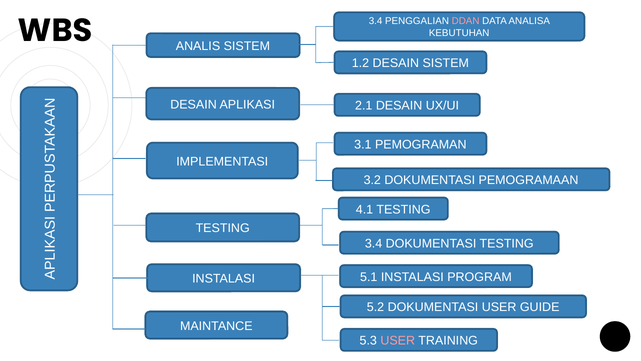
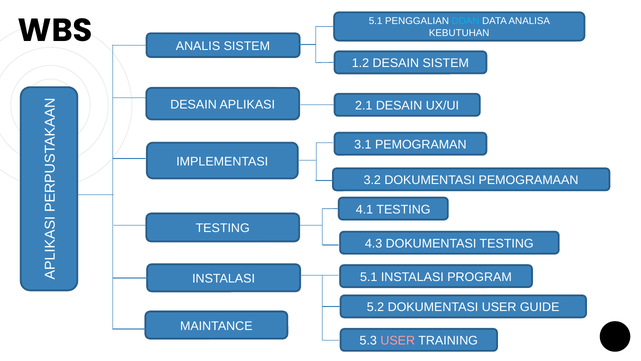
3.4: 3.4 -> 5.1 (376, 21)
DDAN colour: pink -> light blue (466, 21)
3.4: 3.4 -> 4.3 (374, 243)
